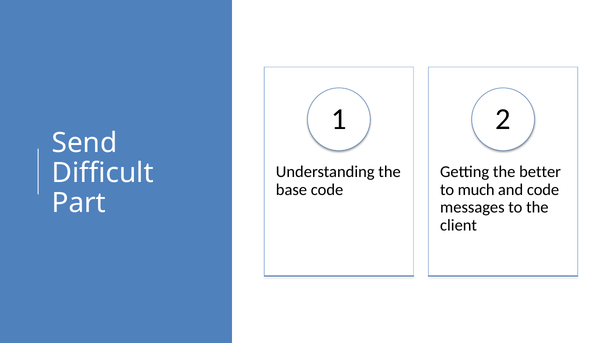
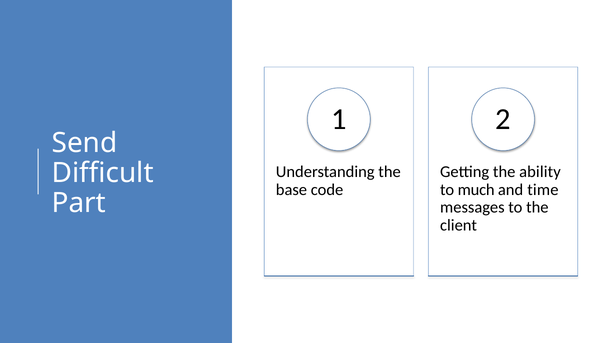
better: better -> ability (540, 172)
and code: code -> time (543, 190)
